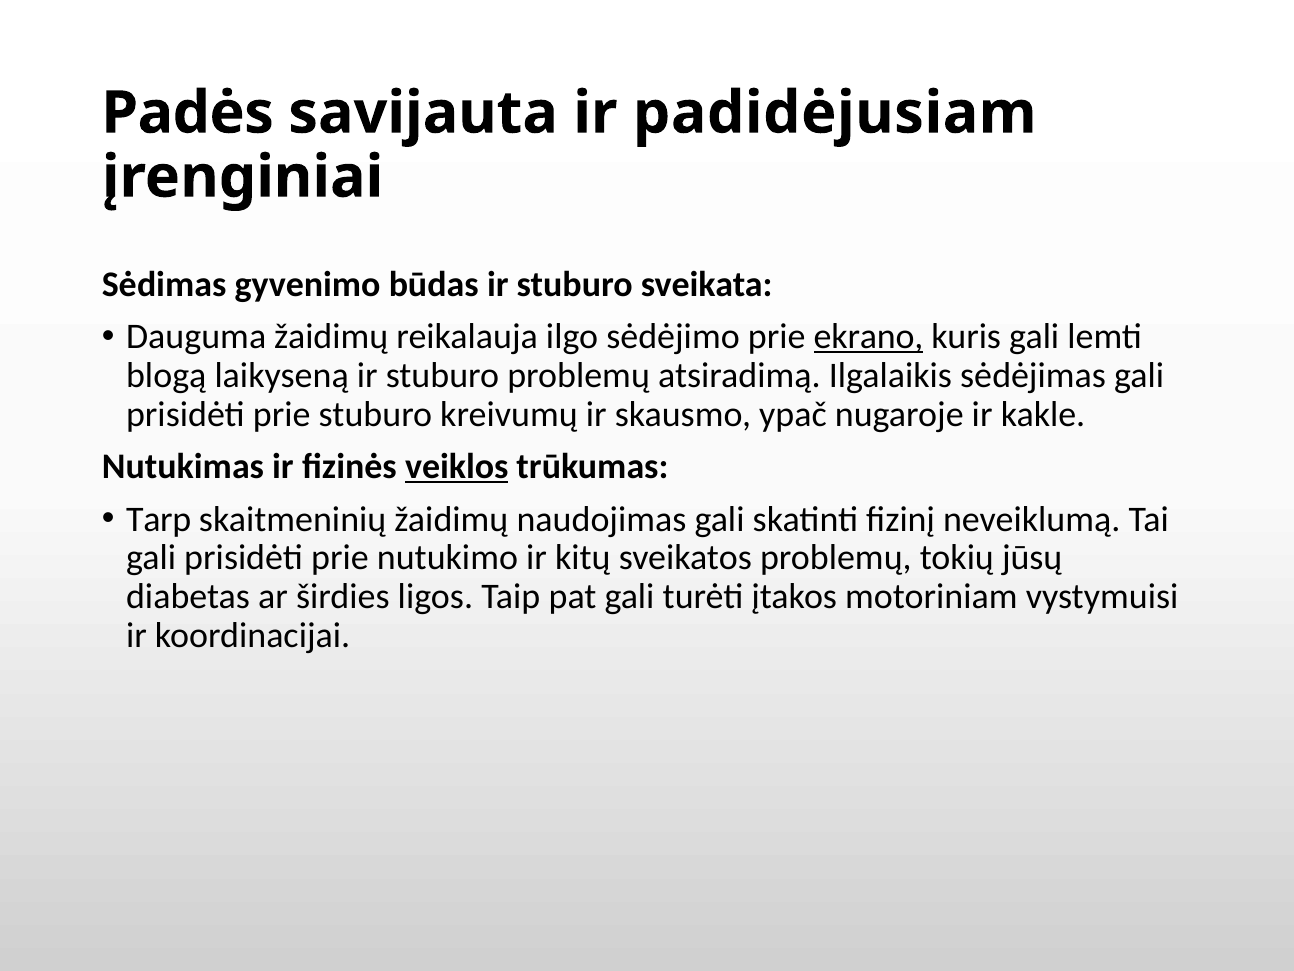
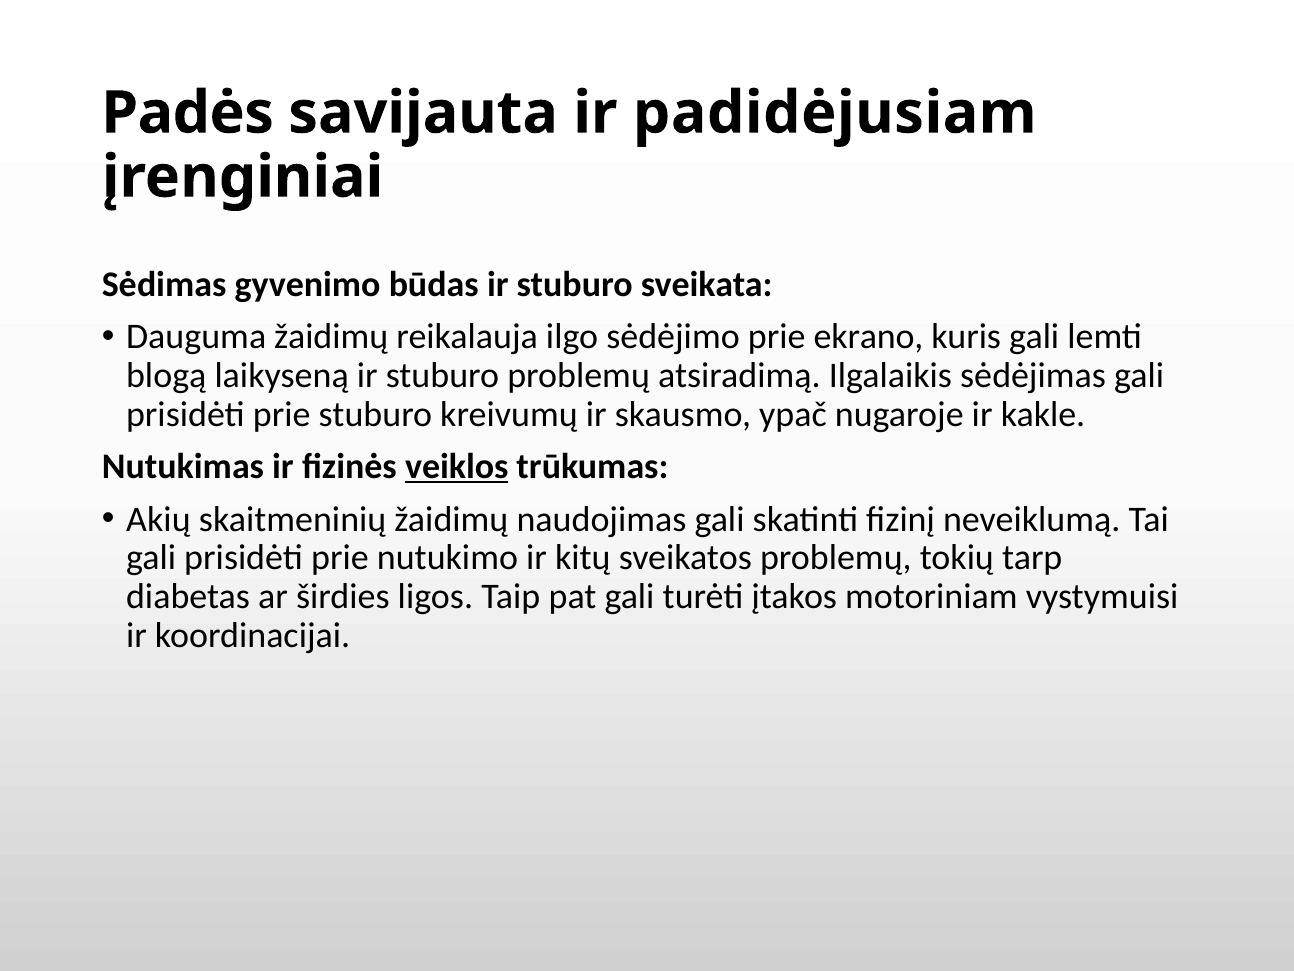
ekrano underline: present -> none (869, 336)
Tarp: Tarp -> Akių (158, 519)
jūsų: jūsų -> tarp (1032, 558)
